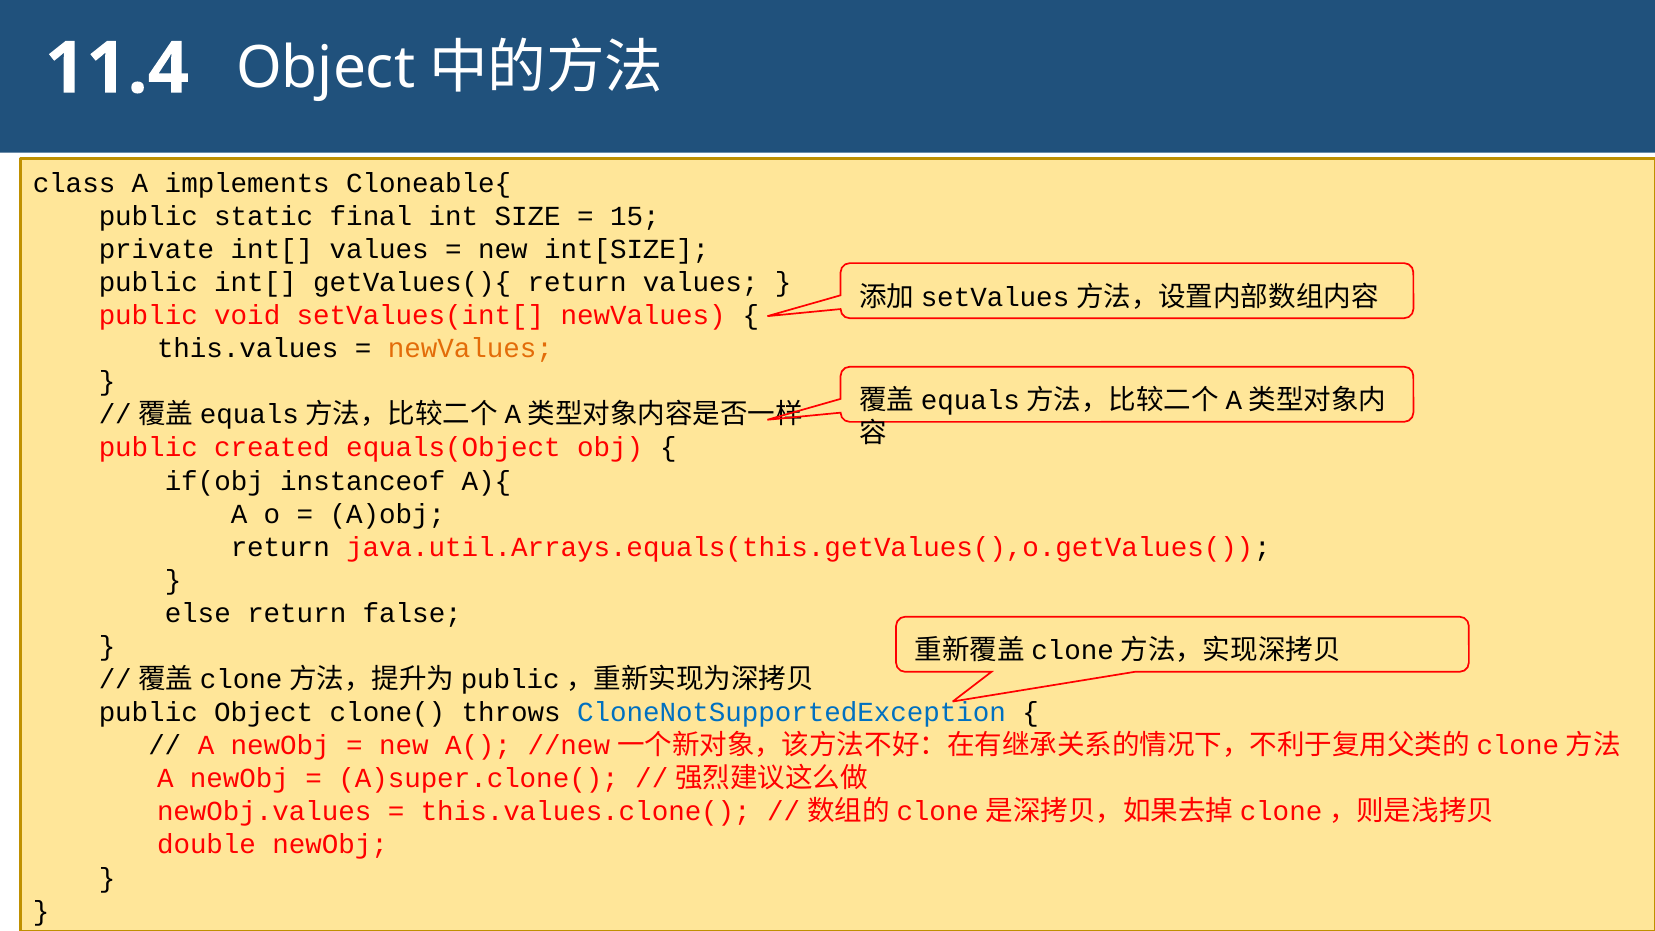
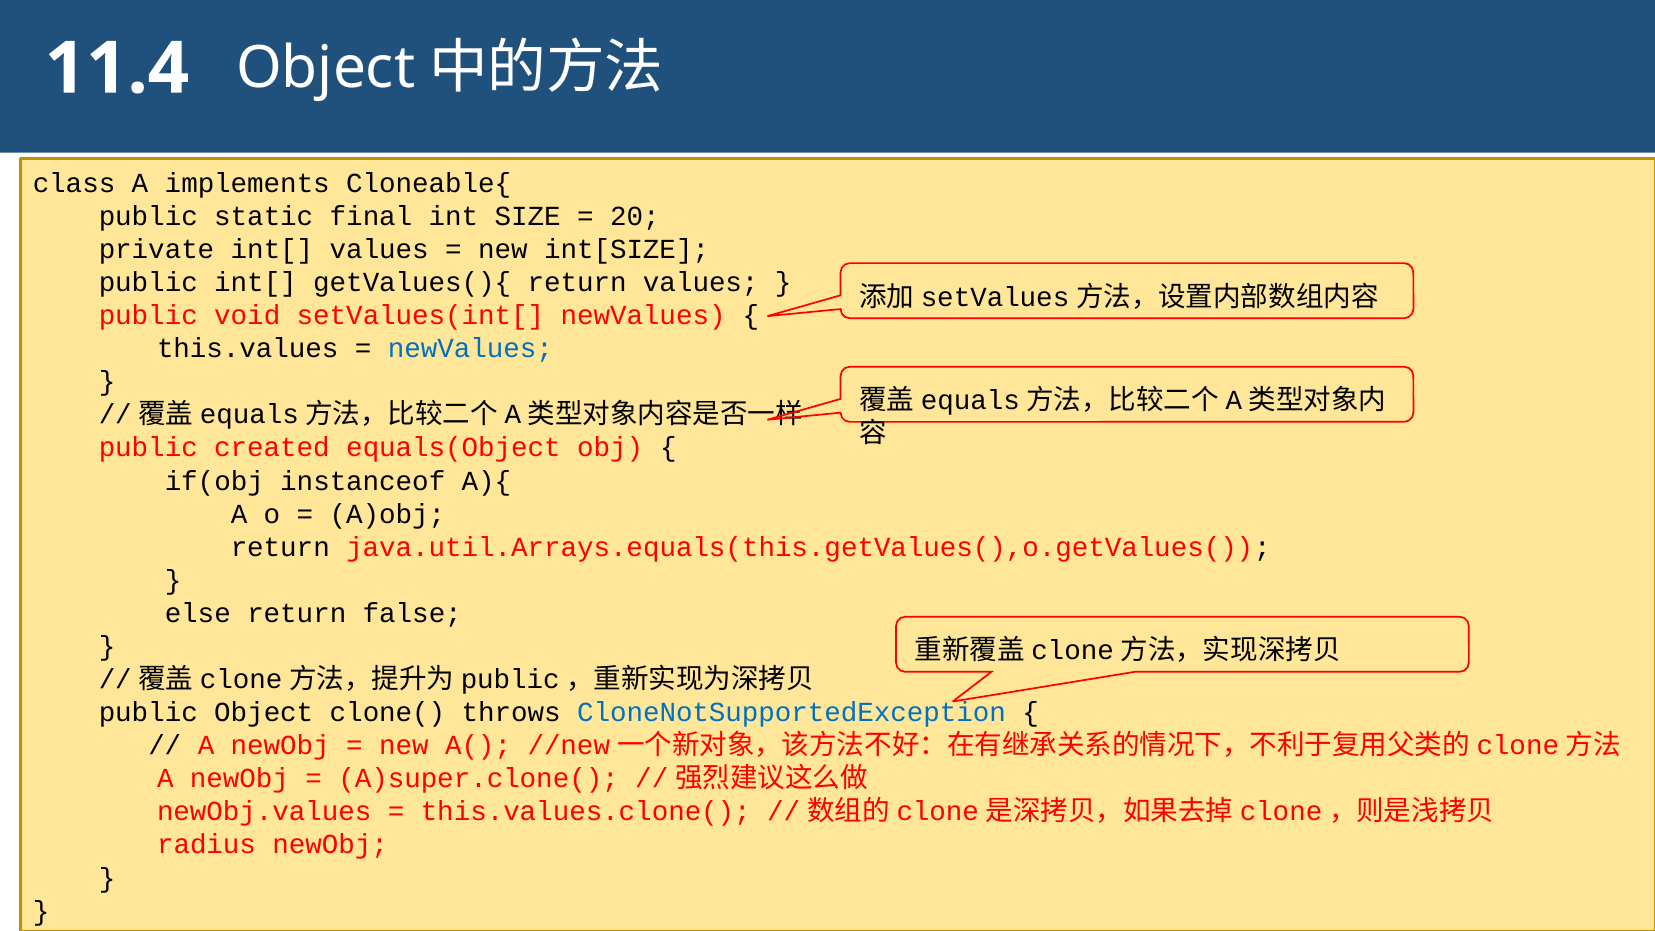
15: 15 -> 20 (635, 216)
newValues colour: orange -> blue (470, 349)
double: double -> radius (207, 845)
